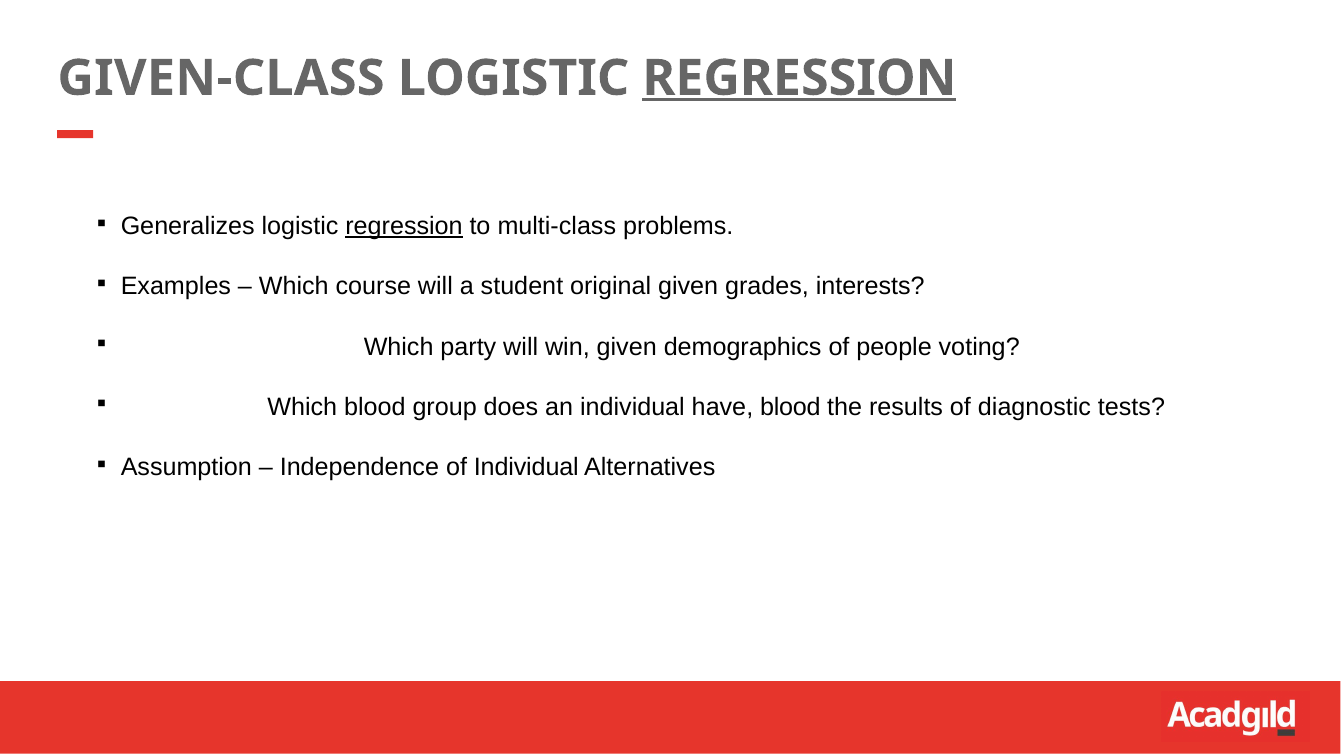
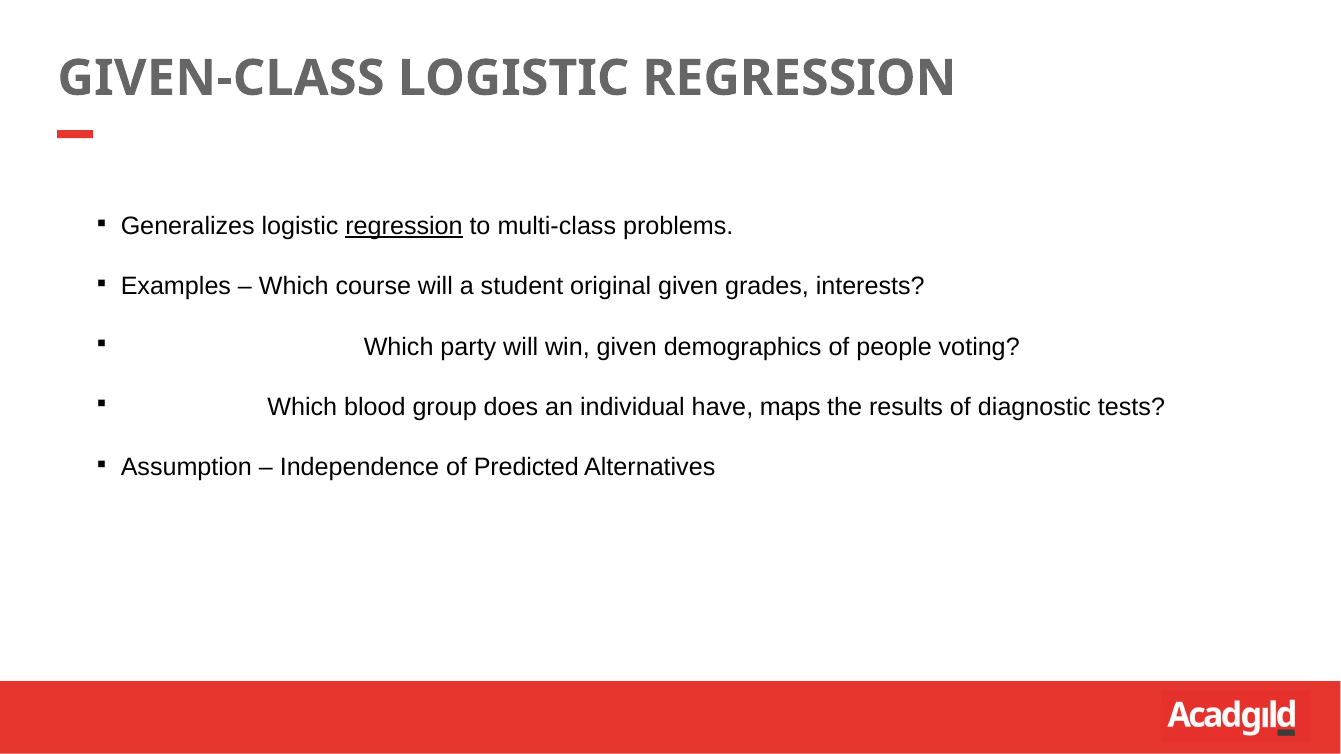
REGRESSION underline: present -> none (799, 78)
have blood: blood -> maps (790, 407)
of Individual: Individual -> Predicted (526, 468)
